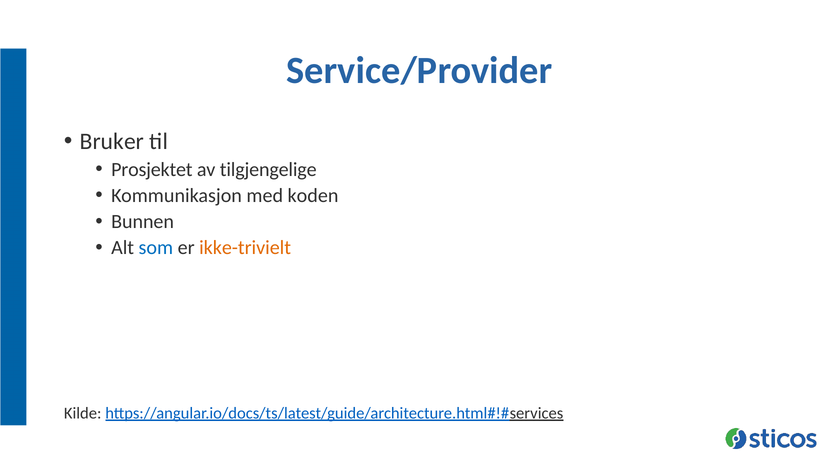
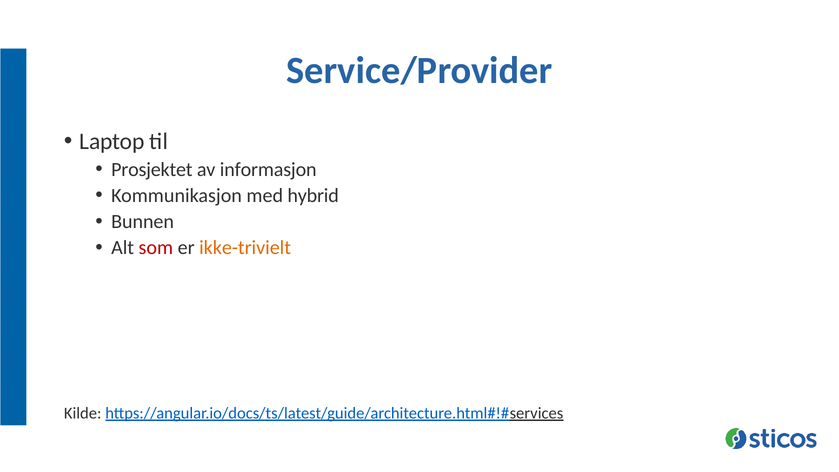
Bruker: Bruker -> Laptop (112, 141)
tilgjengelige: tilgjengelige -> informasjon (268, 169)
koden: koden -> hybrid (313, 195)
som colour: blue -> red (156, 248)
